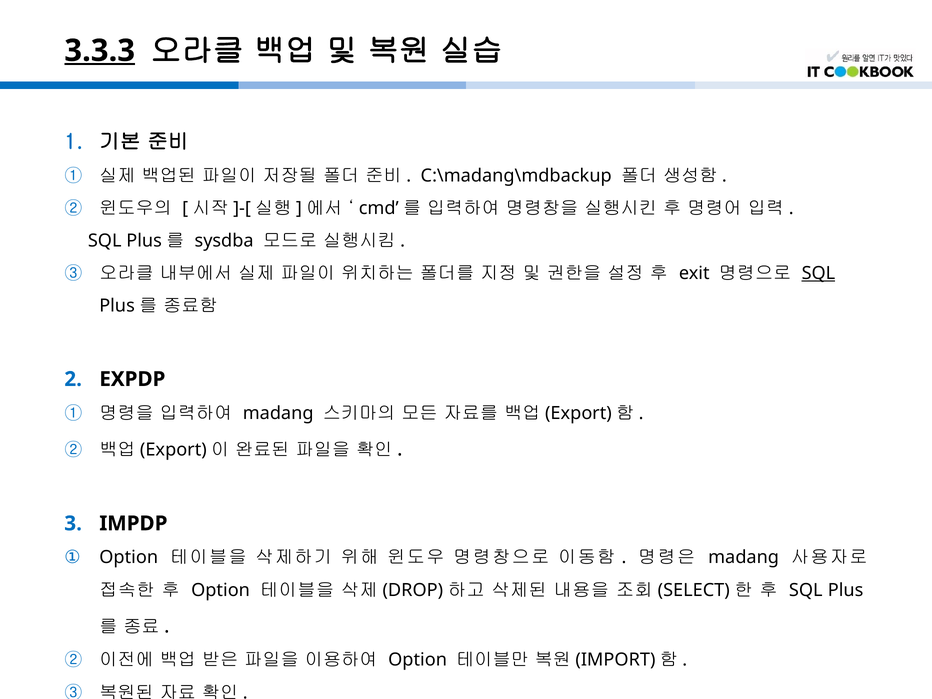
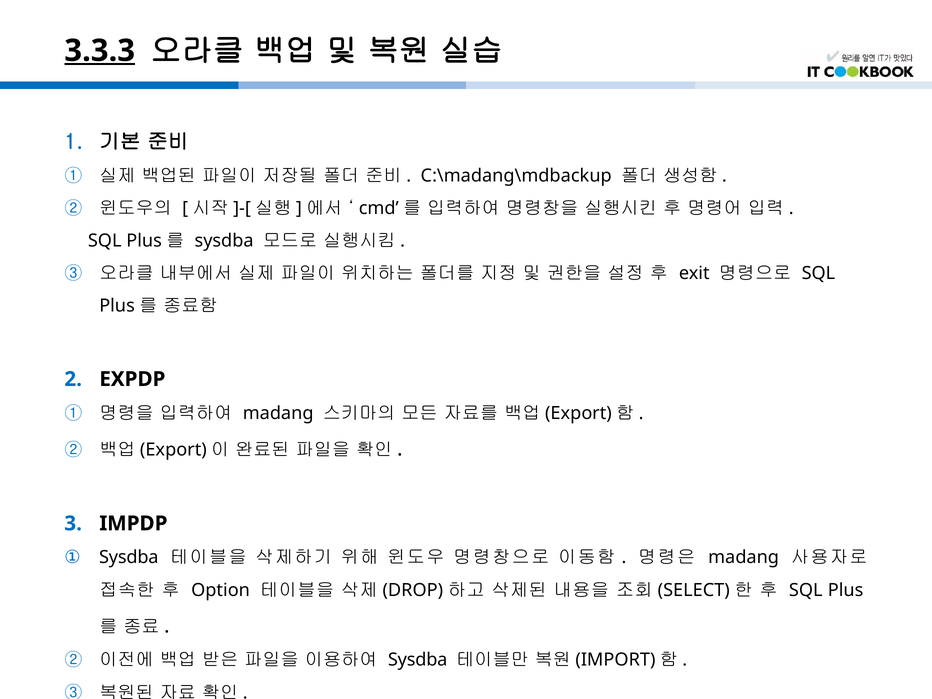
SQL underline: present -> none (818, 273)
Option: Option -> Sysdba (129, 557)
Option: Option -> Sysdba (418, 660)
